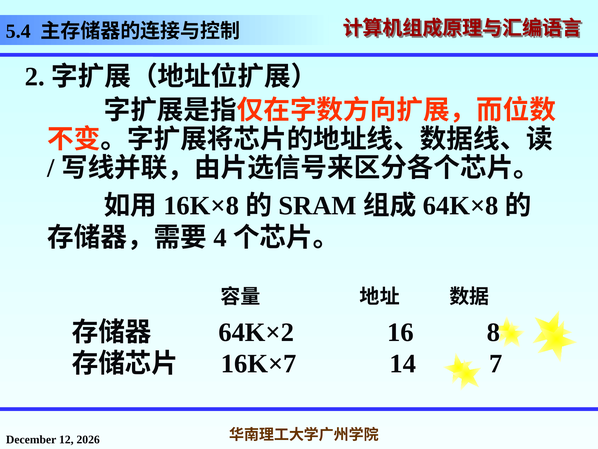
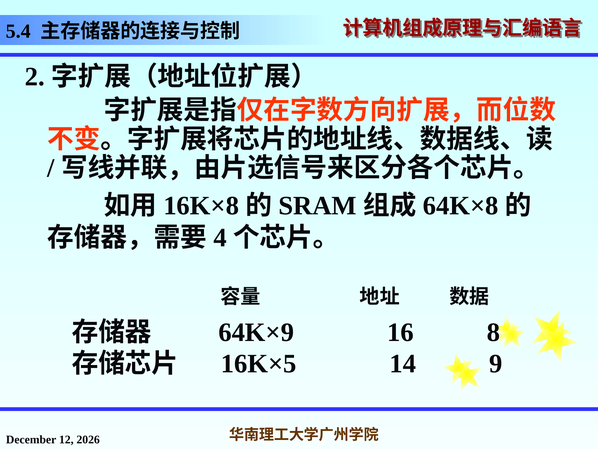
64K×2: 64K×2 -> 64K×9 (256, 332)
16K×7: 16K×7 -> 16K×5 (259, 363)
7: 7 -> 9 (496, 363)
